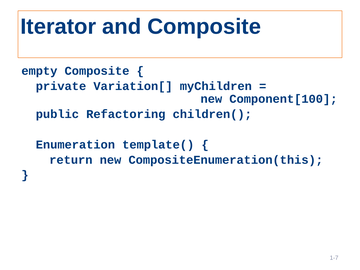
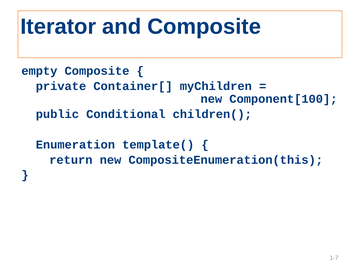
Variation[: Variation[ -> Container[ (133, 86)
Refactoring: Refactoring -> Conditional (126, 114)
